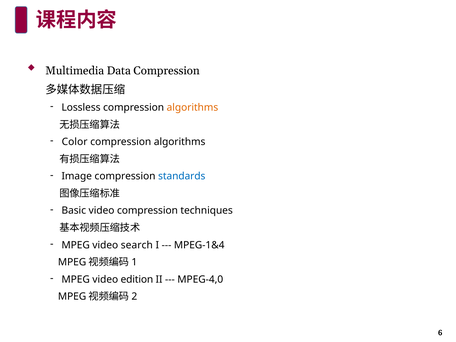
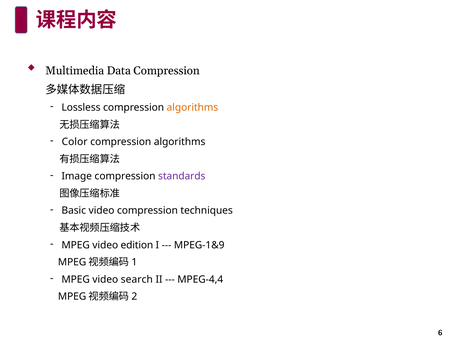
standards colour: blue -> purple (182, 176)
search: search -> edition (137, 245)
MPEG-1&4: MPEG-1&4 -> MPEG-1&9 (199, 245)
edition: edition -> search (137, 279)
MPEG-4,0: MPEG-4,0 -> MPEG-4,4 (200, 279)
